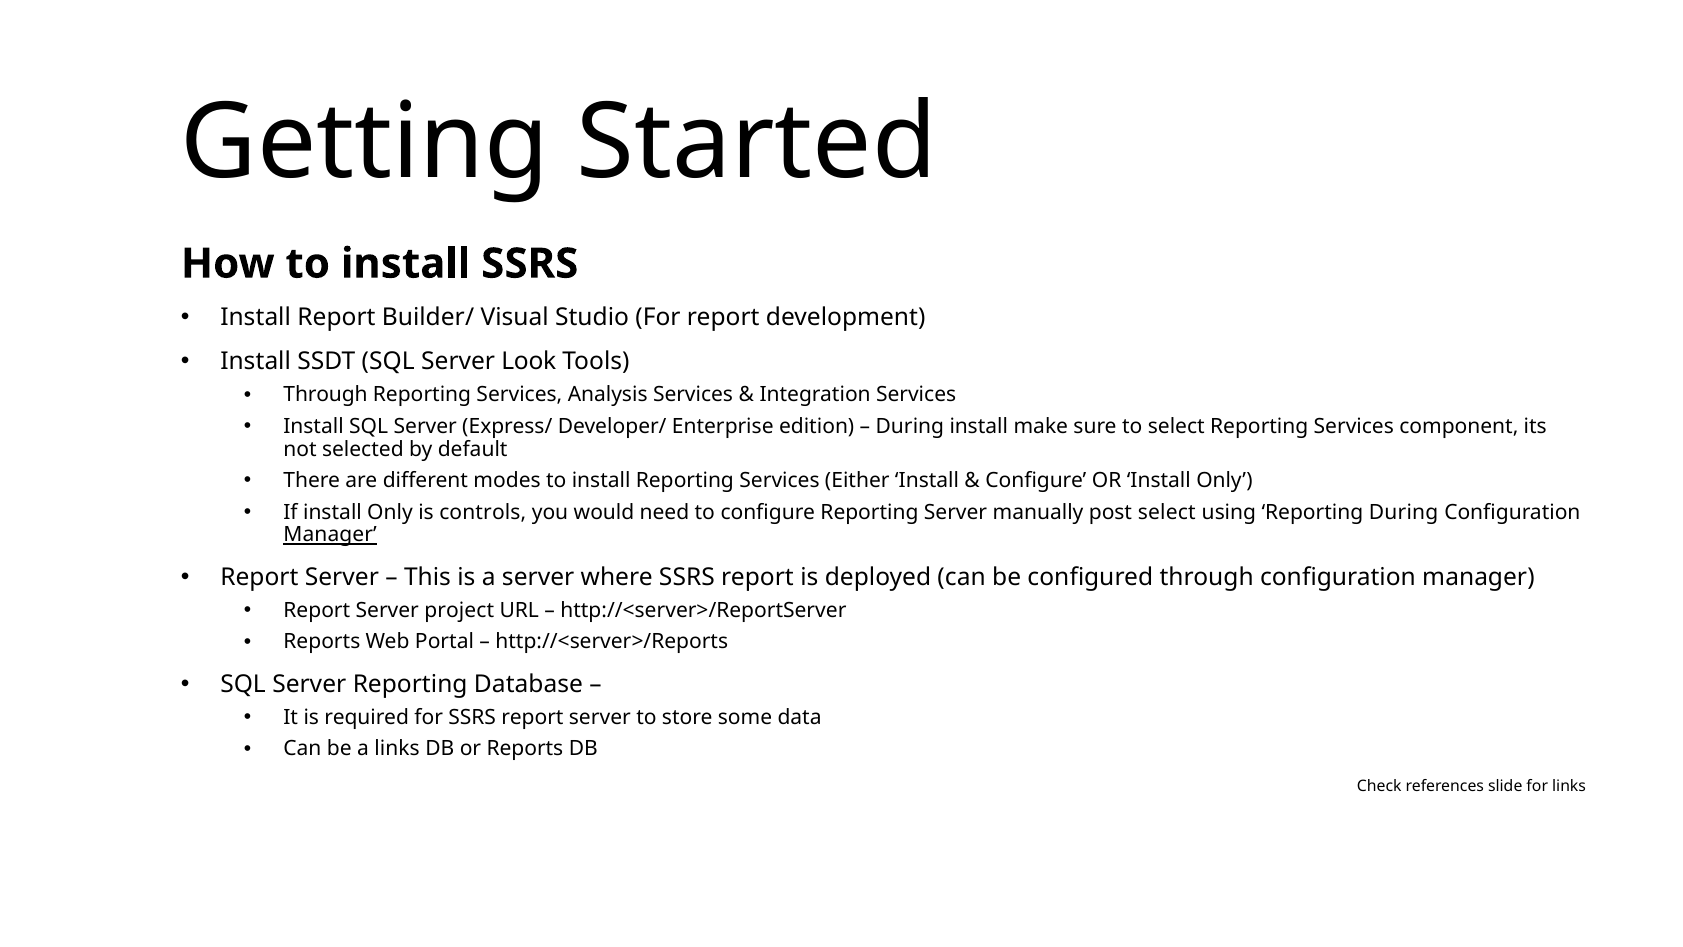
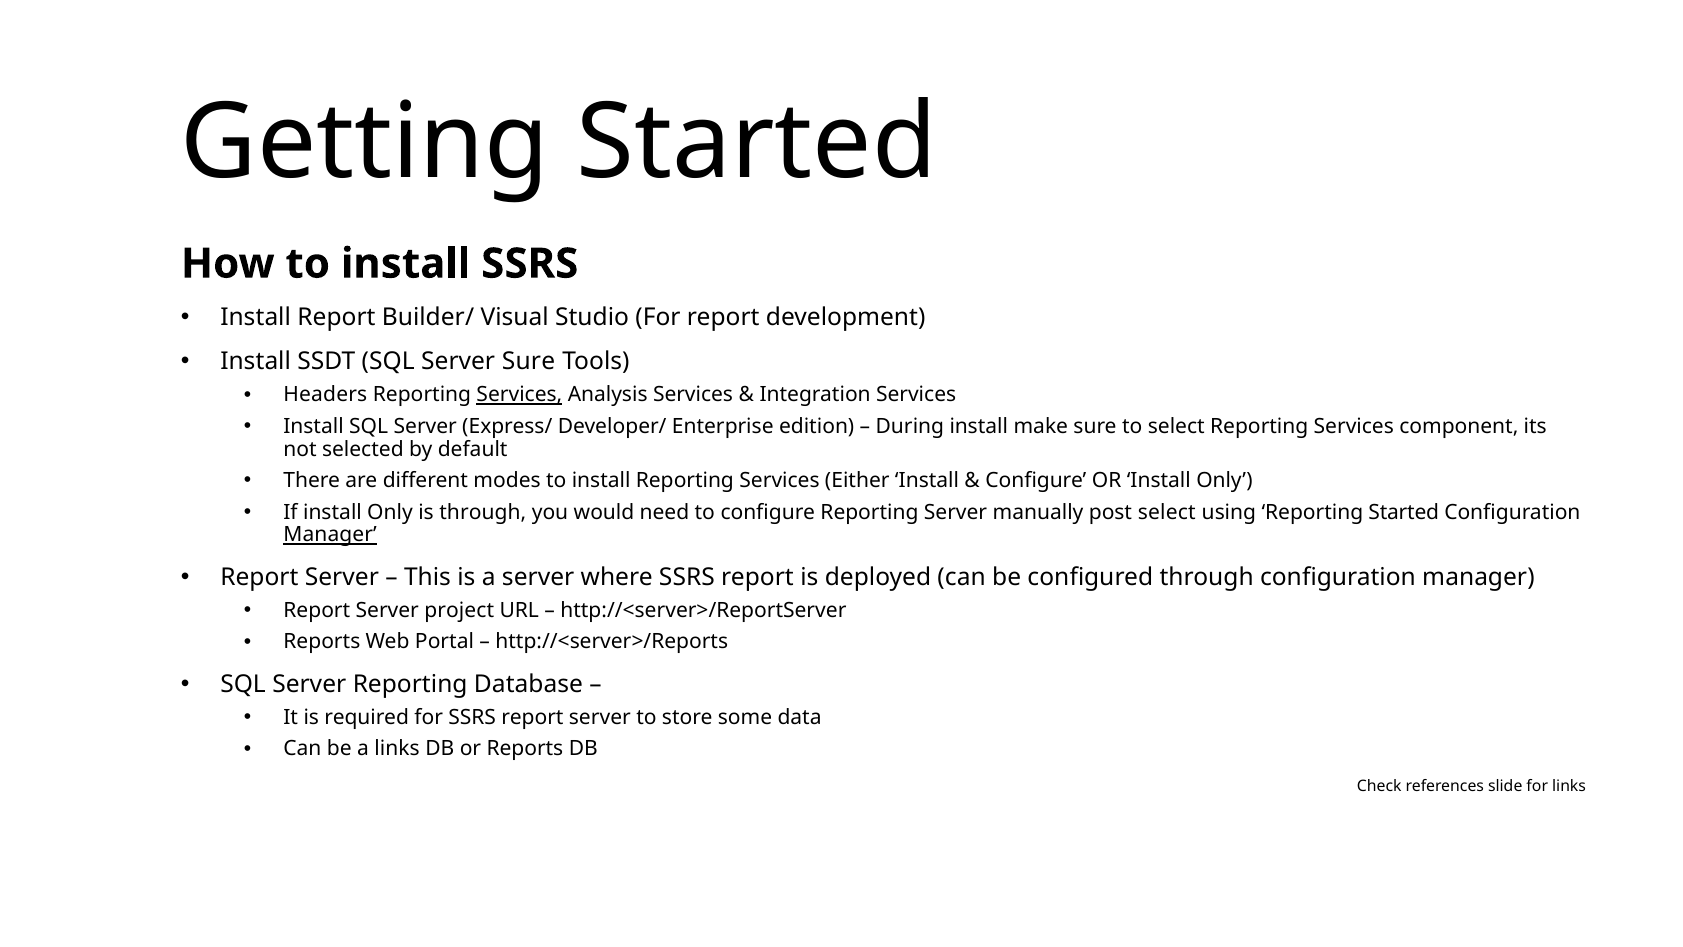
Server Look: Look -> Sure (529, 361)
Through: Through -> Headers (325, 395)
Services underline: none -> present (519, 395)
is controls: controls -> through (483, 512)
Reporting During: During -> Started (1404, 512)
